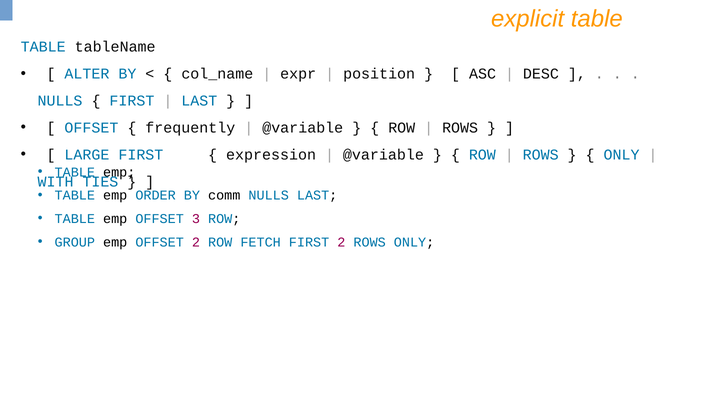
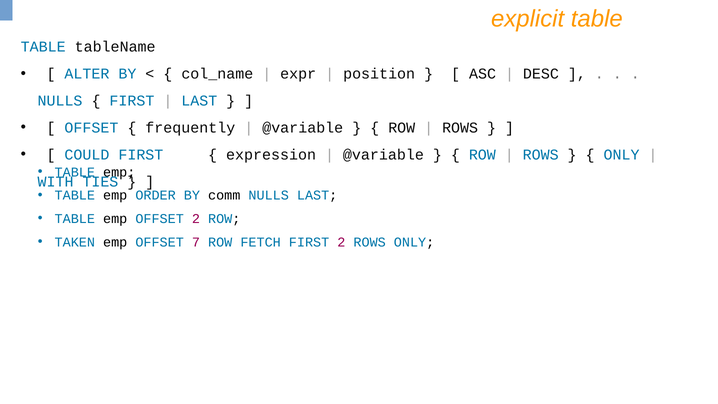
LARGE: LARGE -> COULD (87, 155)
OFFSET 3: 3 -> 2 (196, 219)
GROUP: GROUP -> TAKEN (75, 242)
OFFSET 2: 2 -> 7 (196, 242)
